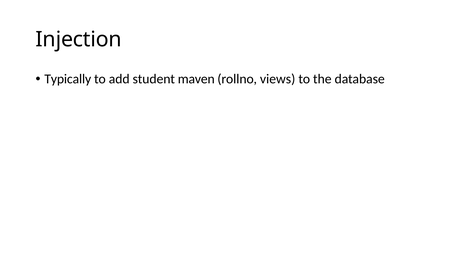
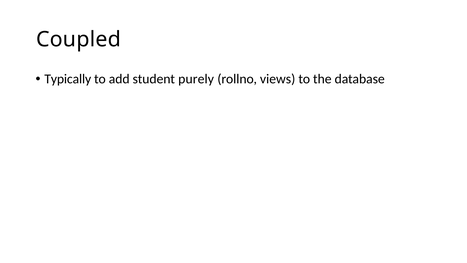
Injection: Injection -> Coupled (78, 39)
maven: maven -> purely (196, 79)
